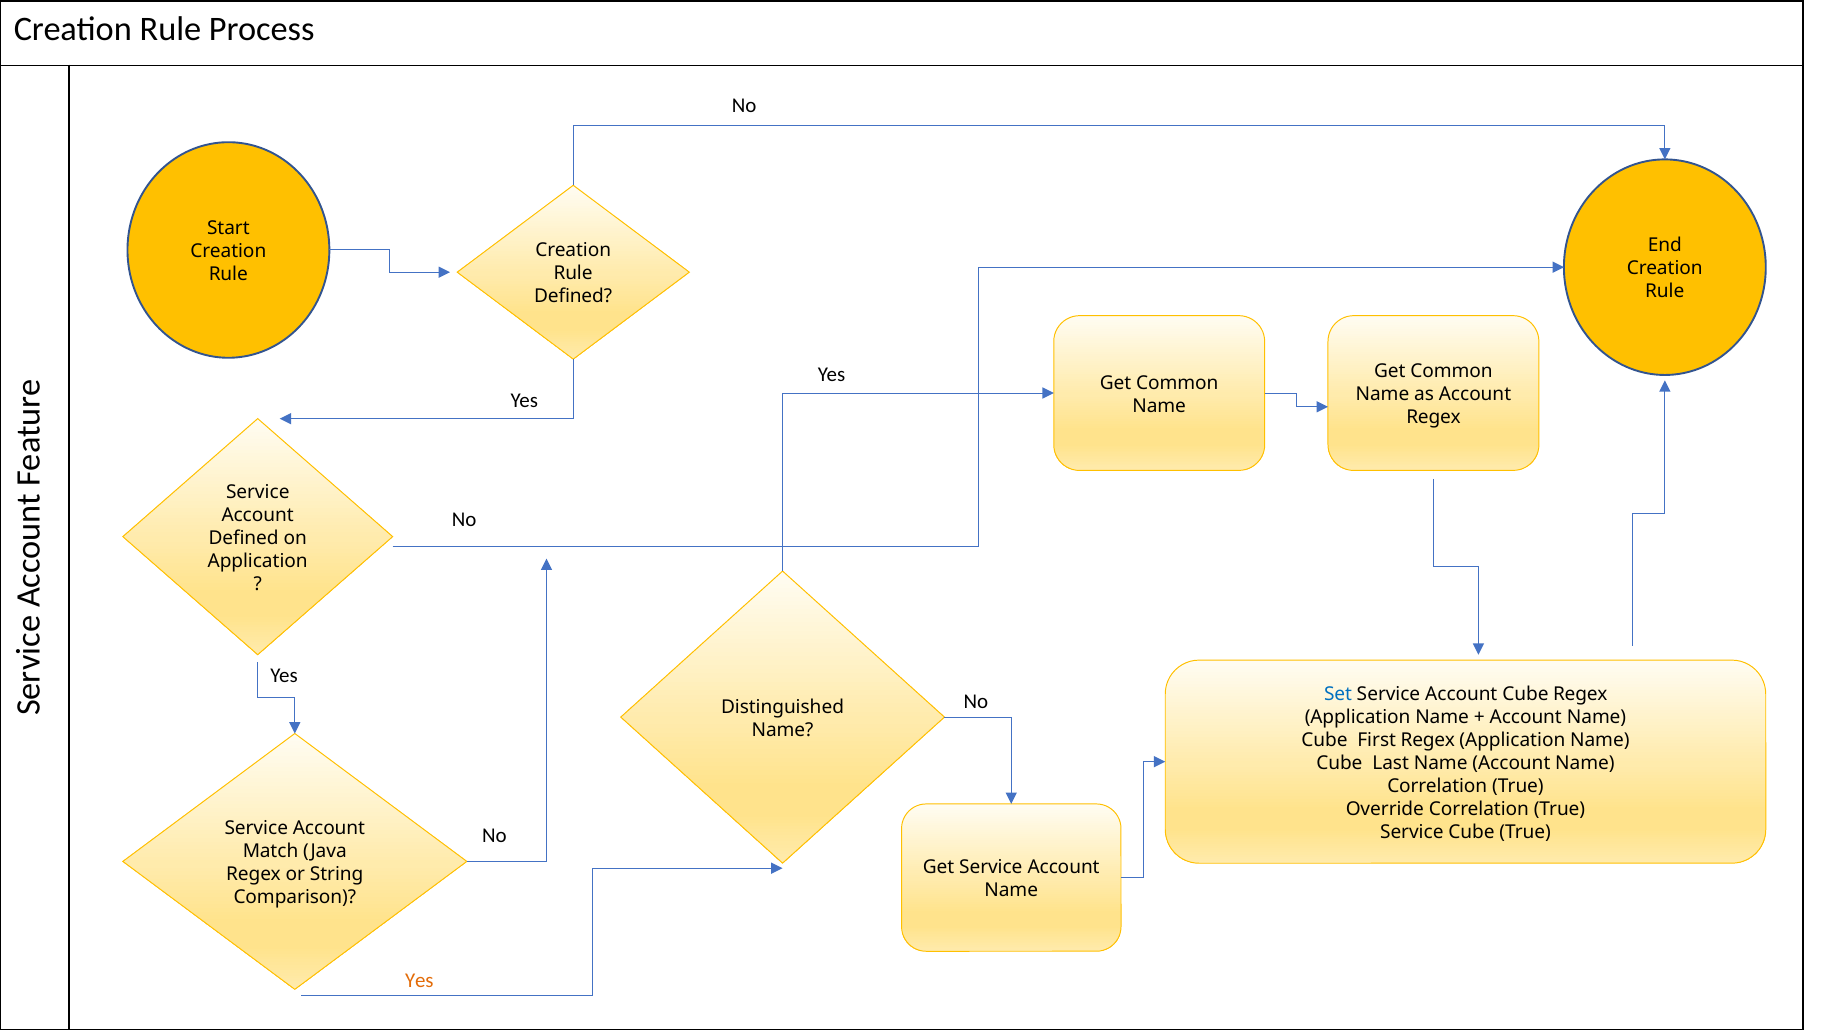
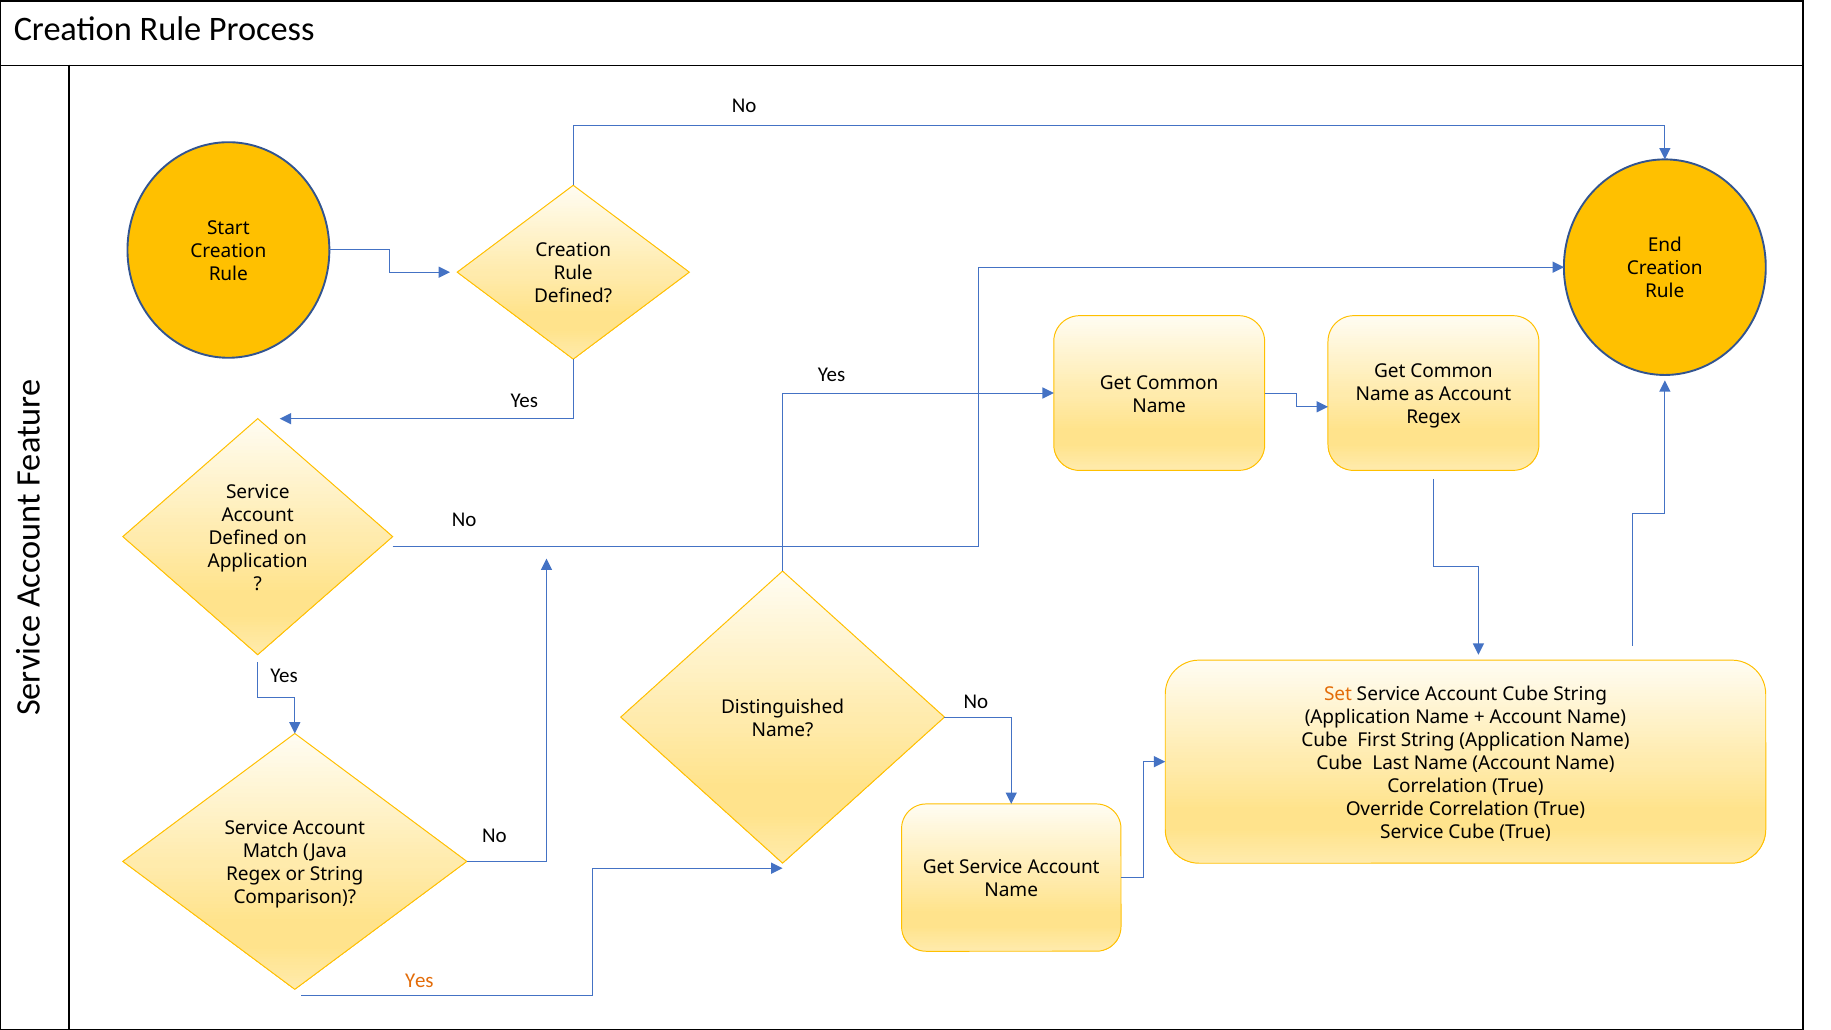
Set colour: blue -> orange (1338, 694)
Cube Regex: Regex -> String (1580, 694)
First Regex: Regex -> String (1428, 740)
